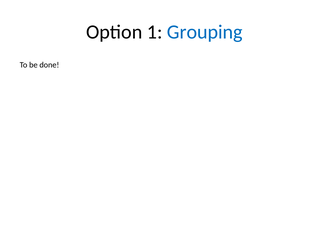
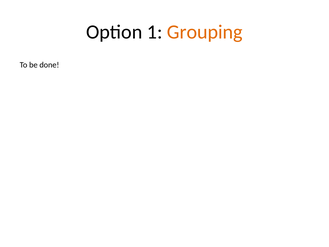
Grouping colour: blue -> orange (205, 32)
